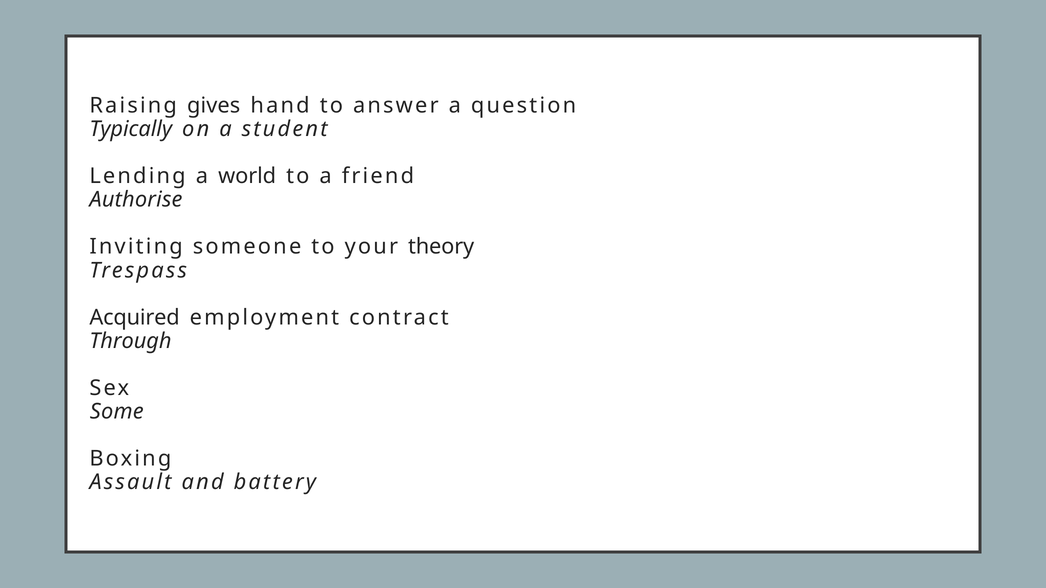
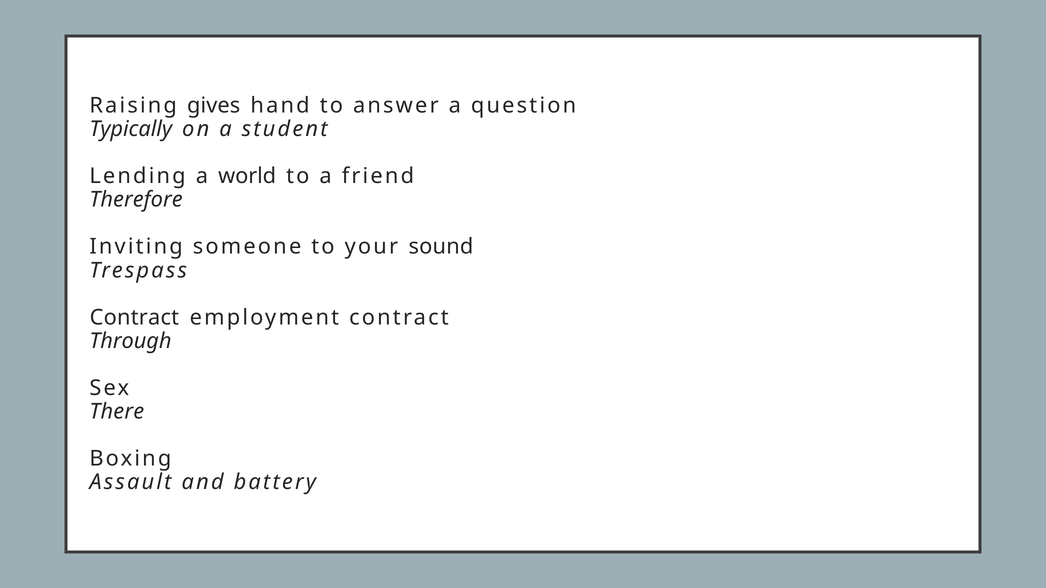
Authorise: Authorise -> Therefore (136, 200)
theory: theory -> sound (441, 247)
Acquired: Acquired -> Contract (134, 318)
Some: Some -> There (117, 412)
